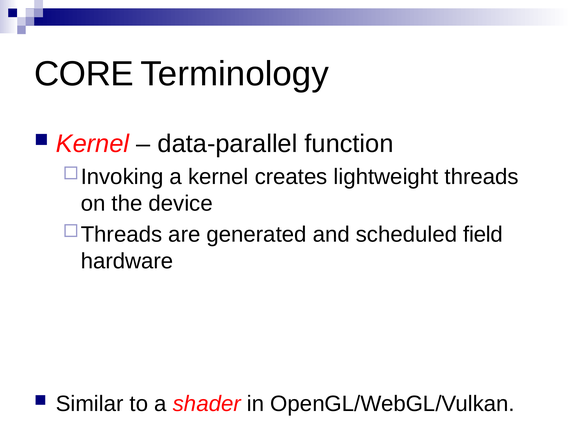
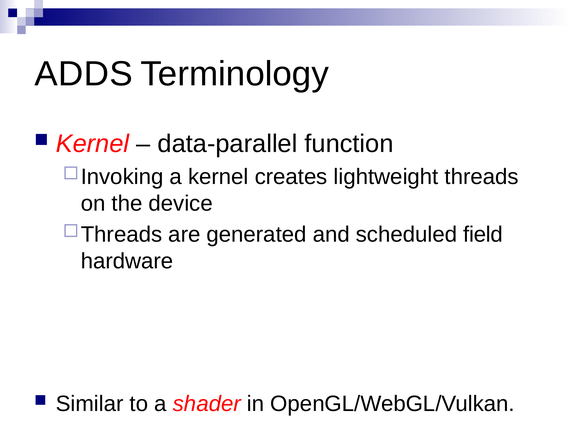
CORE: CORE -> ADDS (84, 74)
